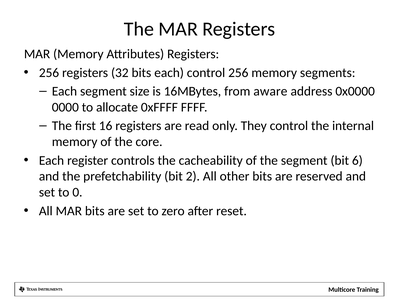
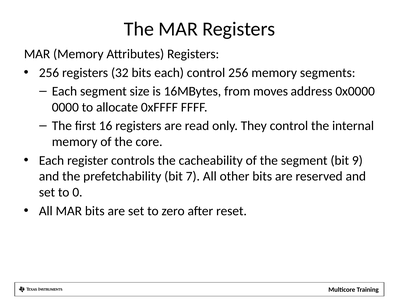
aware: aware -> moves (271, 91)
6: 6 -> 9 (357, 161)
2: 2 -> 7 (193, 176)
